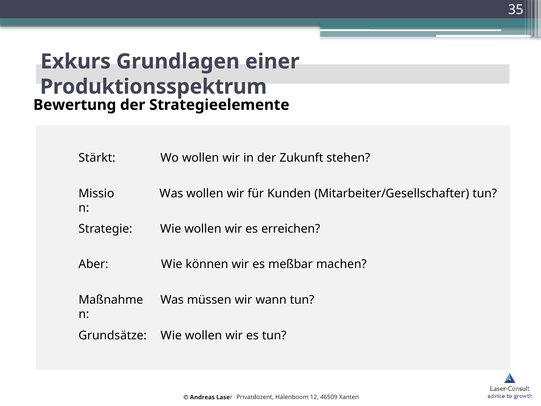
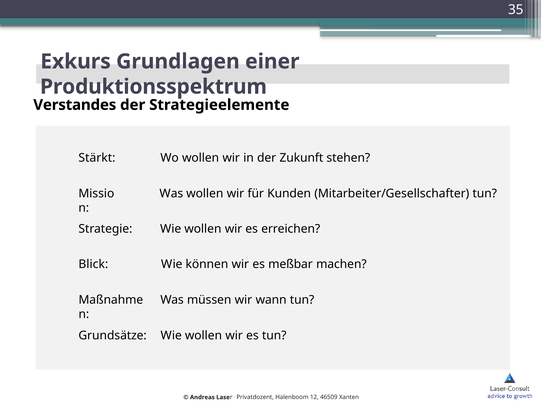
Bewertung: Bewertung -> Verstandes (75, 105)
Aber: Aber -> Blick (93, 264)
